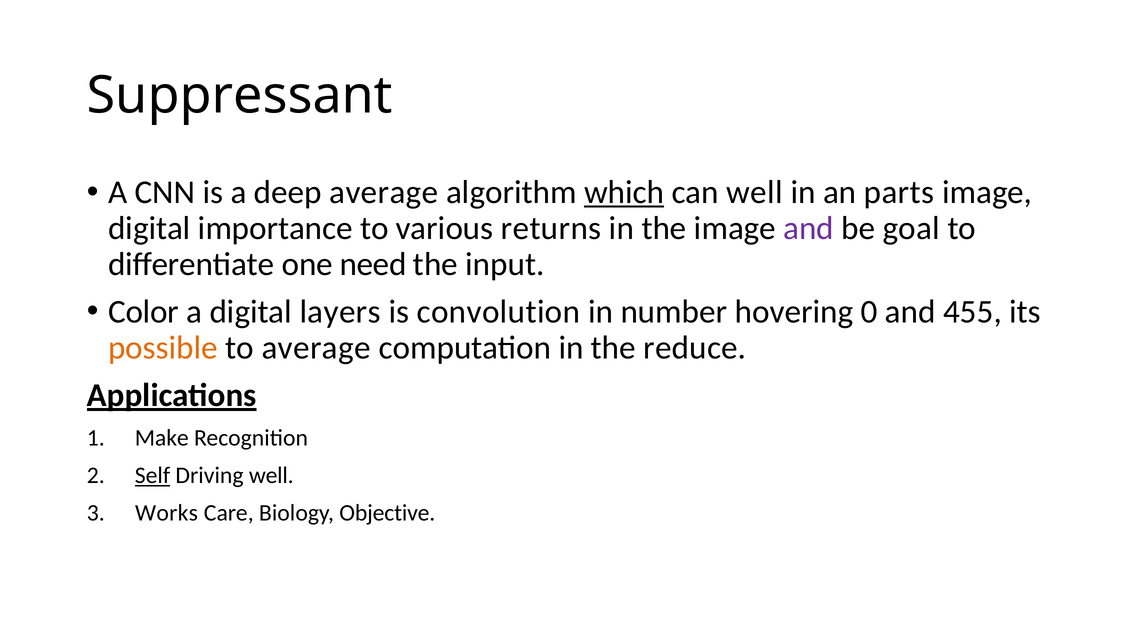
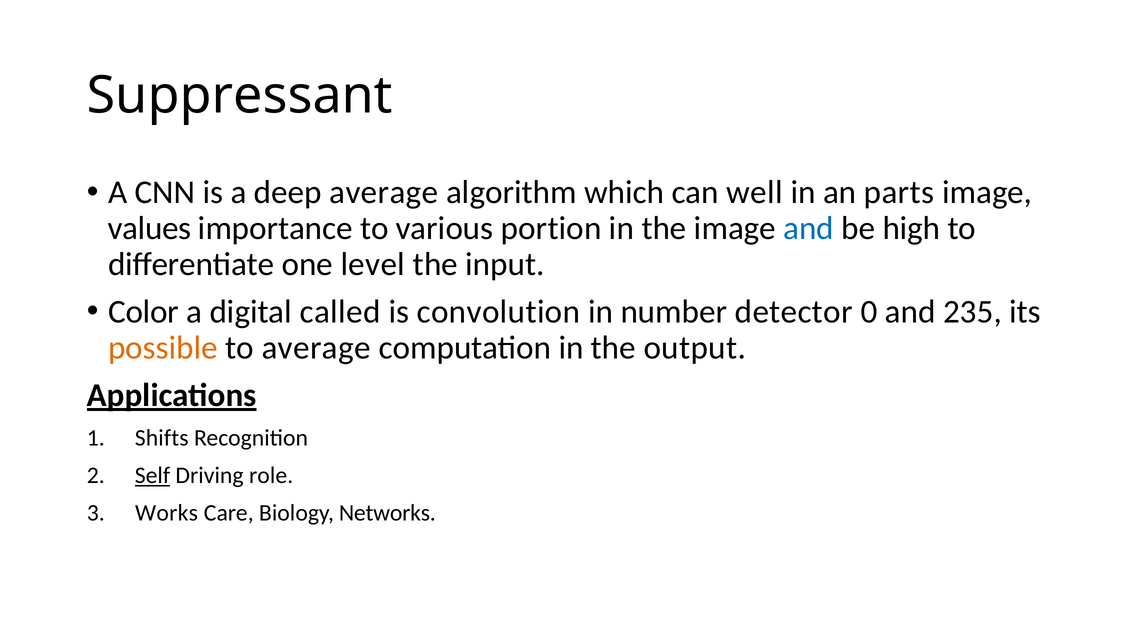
which underline: present -> none (624, 192)
digital: digital -> values (149, 228)
returns: returns -> portion (551, 228)
and colour: purple -> blue (809, 228)
goal: goal -> high (911, 228)
need: need -> level (373, 264)
layers: layers -> called (340, 312)
hovering: hovering -> detector (794, 312)
455: 455 -> 235 (972, 312)
reduce: reduce -> output (695, 348)
Make: Make -> Shifts (162, 438)
Driving well: well -> role (271, 476)
Objective: Objective -> Networks (387, 513)
